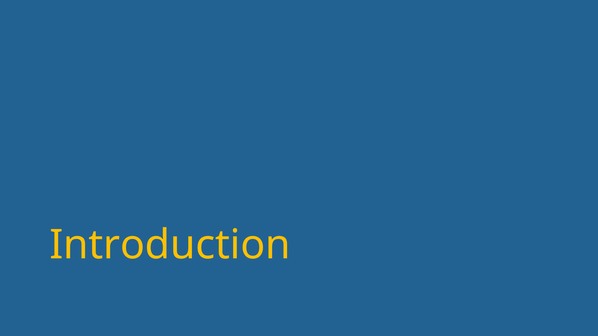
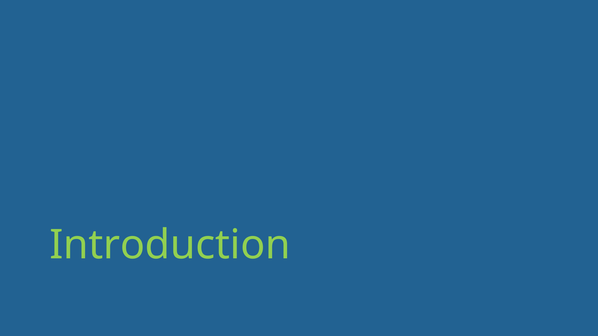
Introduction colour: yellow -> light green (170, 245)
